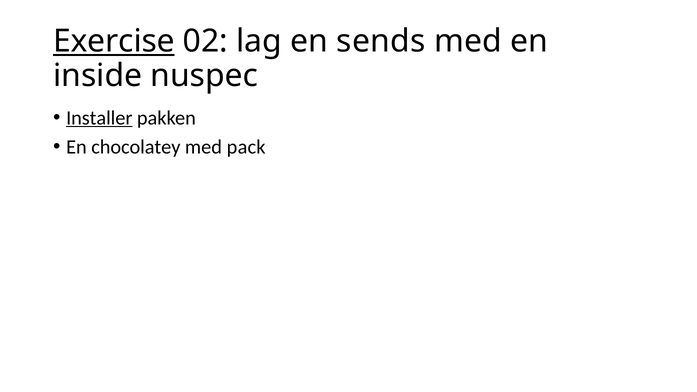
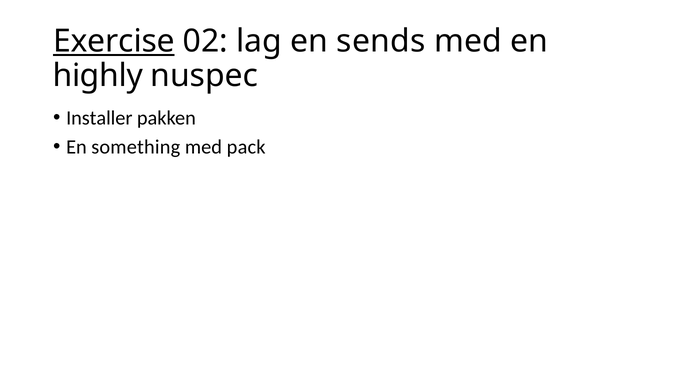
inside: inside -> highly (98, 76)
Installer underline: present -> none (99, 118)
chocolatey: chocolatey -> something (136, 147)
